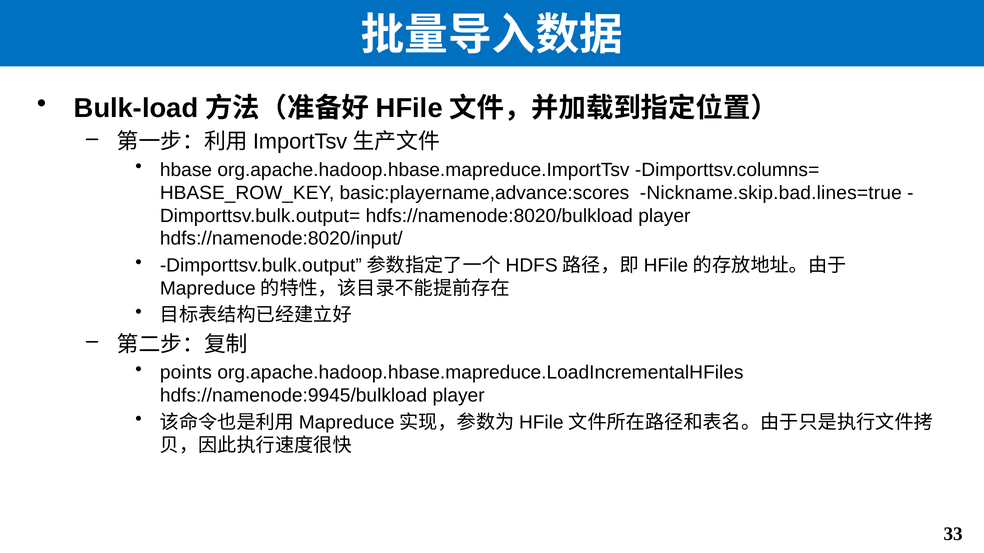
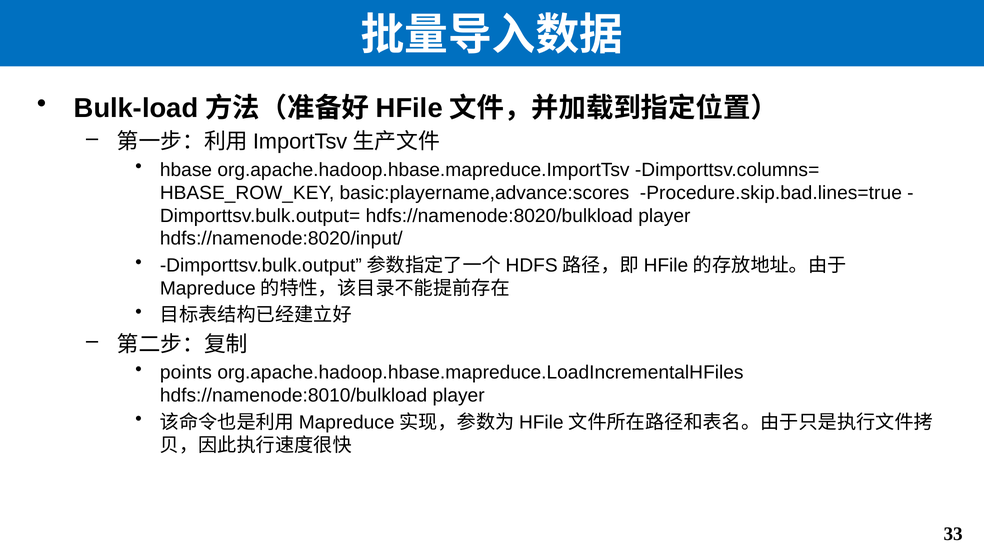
Nickname.skip.bad.lines=true: Nickname.skip.bad.lines=true -> Procedure.skip.bad.lines=true (771, 193)
hdfs://namenode:9945/bulkload: hdfs://namenode:9945/bulkload -> hdfs://namenode:8010/bulkload (294, 396)
